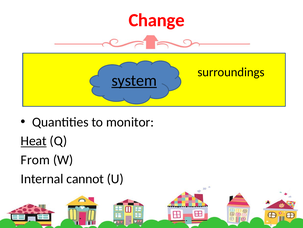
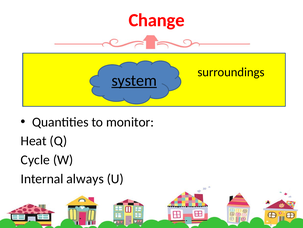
Heat underline: present -> none (34, 141)
From: From -> Cycle (35, 159)
cannot: cannot -> always (85, 178)
